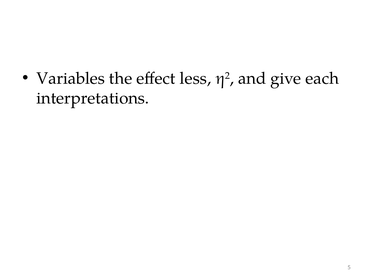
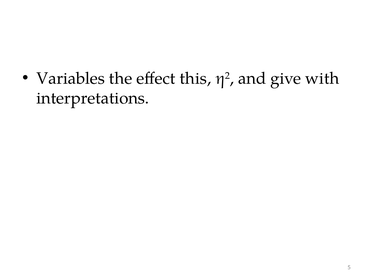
less: less -> this (195, 78)
each: each -> with (322, 78)
